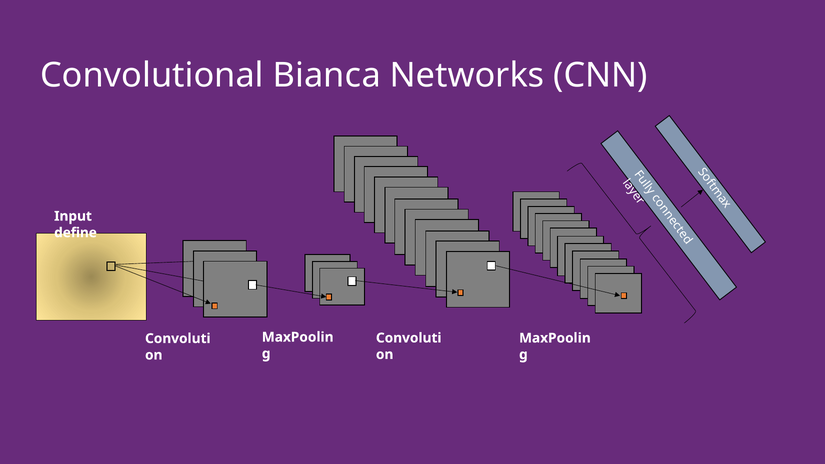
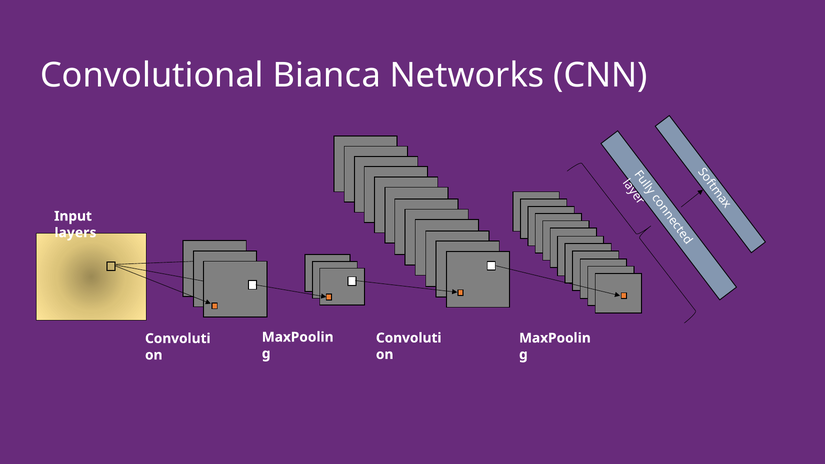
define: define -> layers (75, 233)
